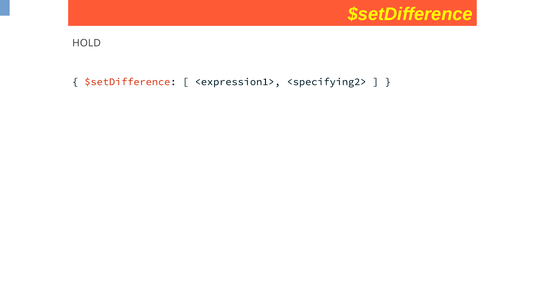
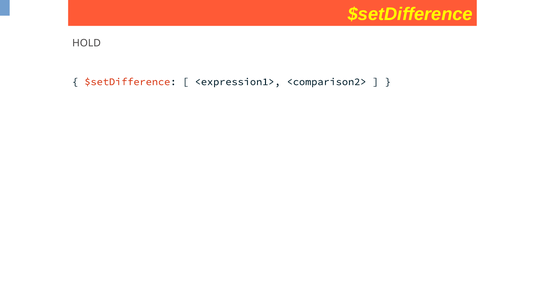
<specifying2>: <specifying2> -> <comparison2> (327, 82)
